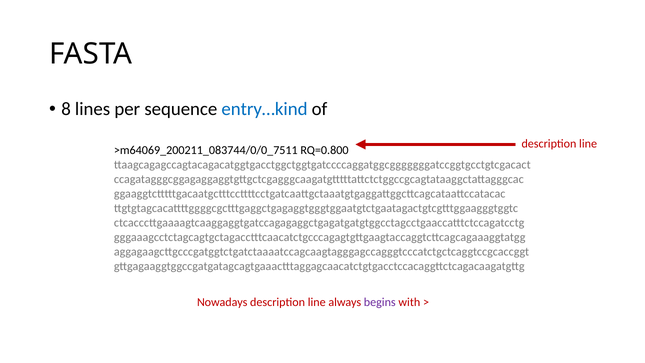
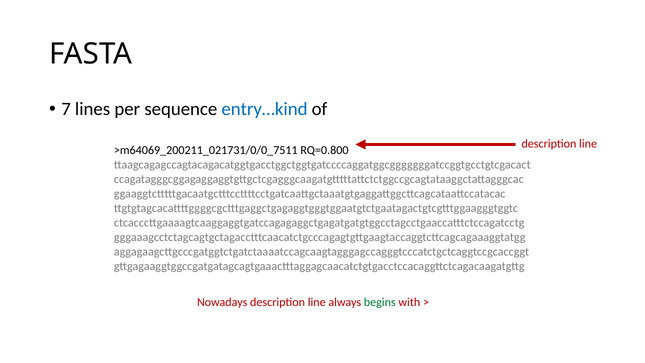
8: 8 -> 7 (66, 109)
>m64069_200211_083744/0/0_7511: >m64069_200211_083744/0/0_7511 -> >m64069_200211_021731/0/0_7511 (206, 150)
begins colour: purple -> green (380, 302)
